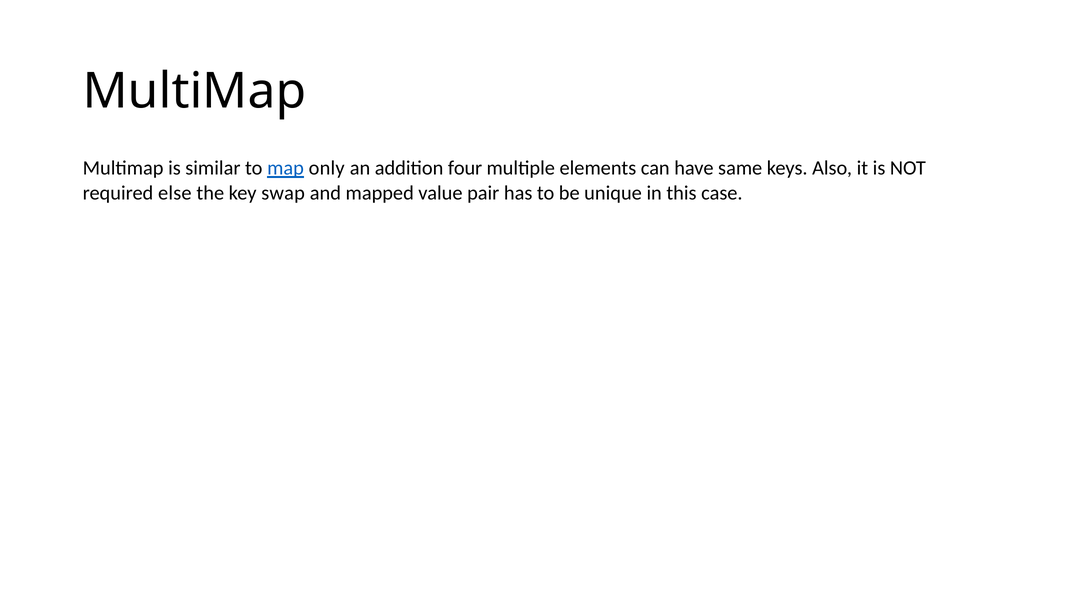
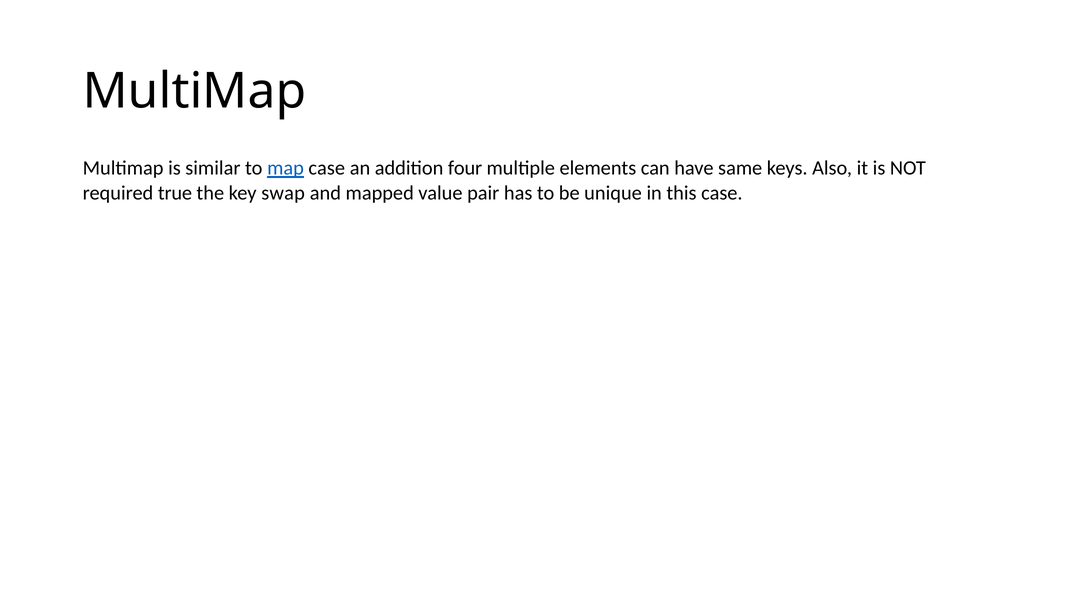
map only: only -> case (327, 168)
else: else -> true (175, 193)
